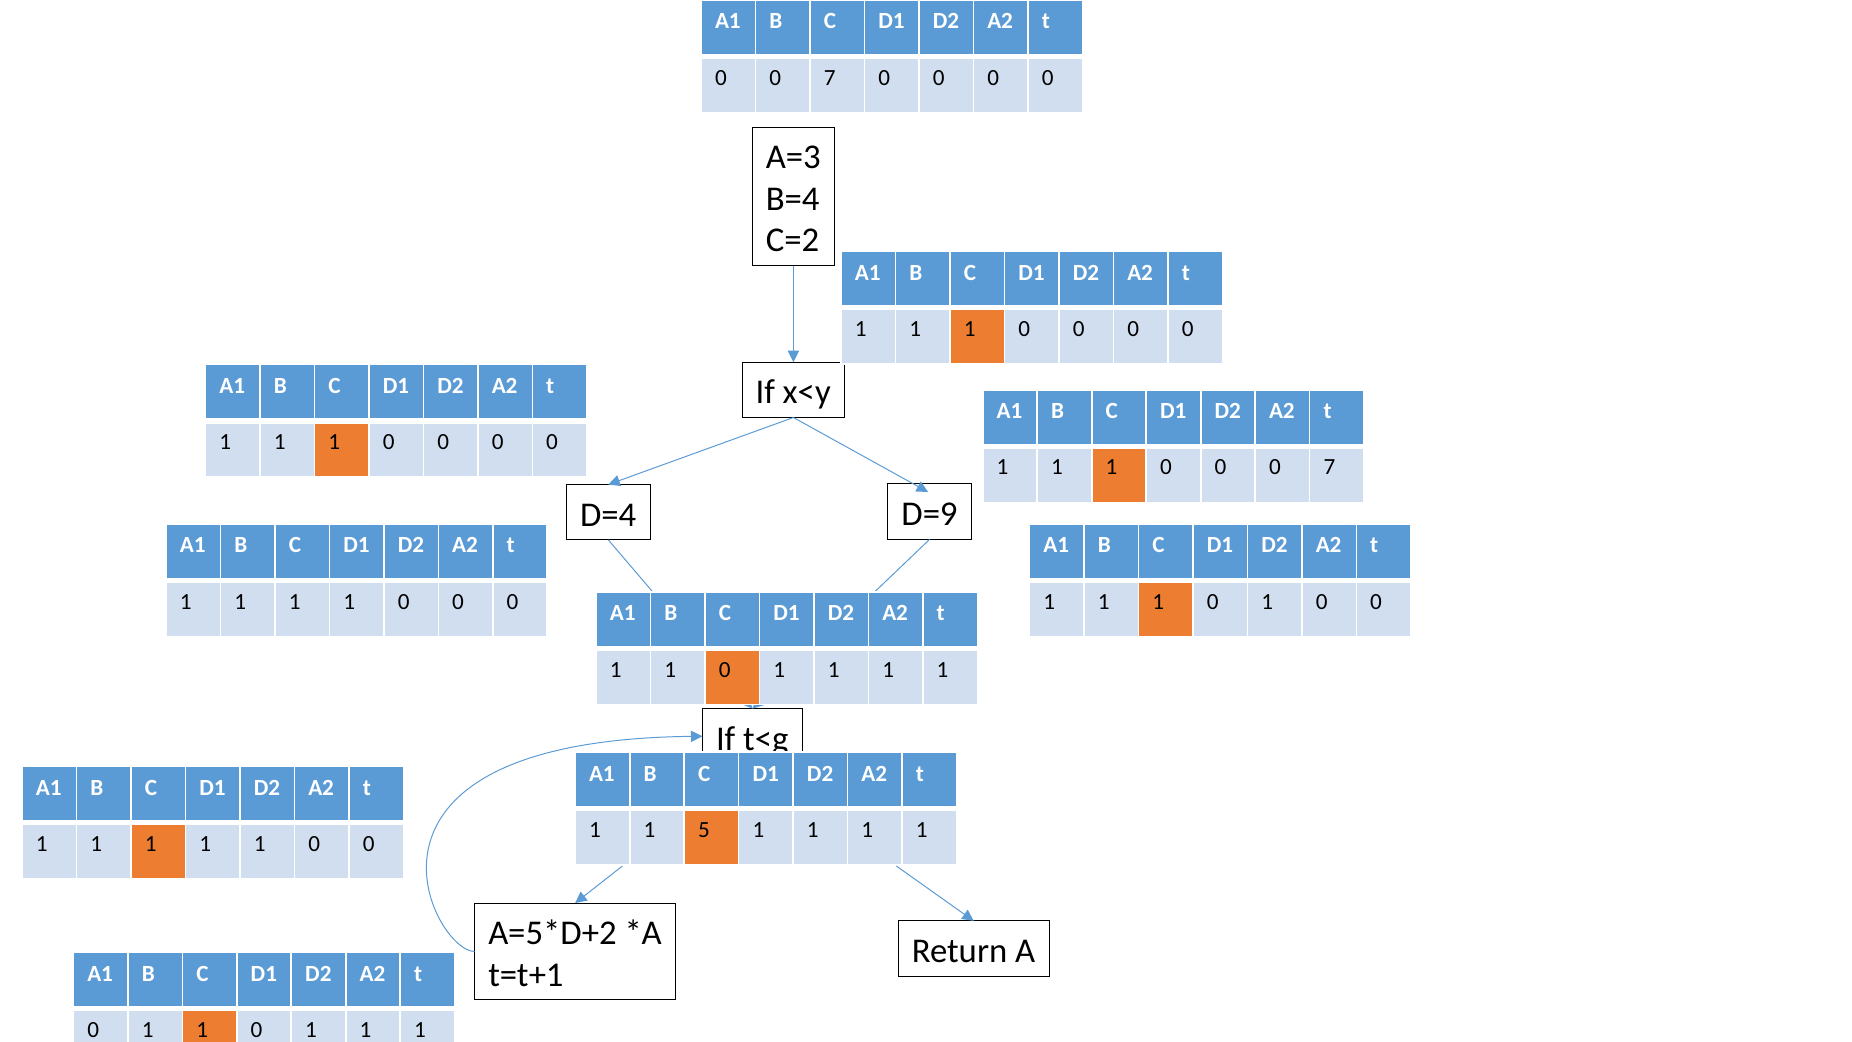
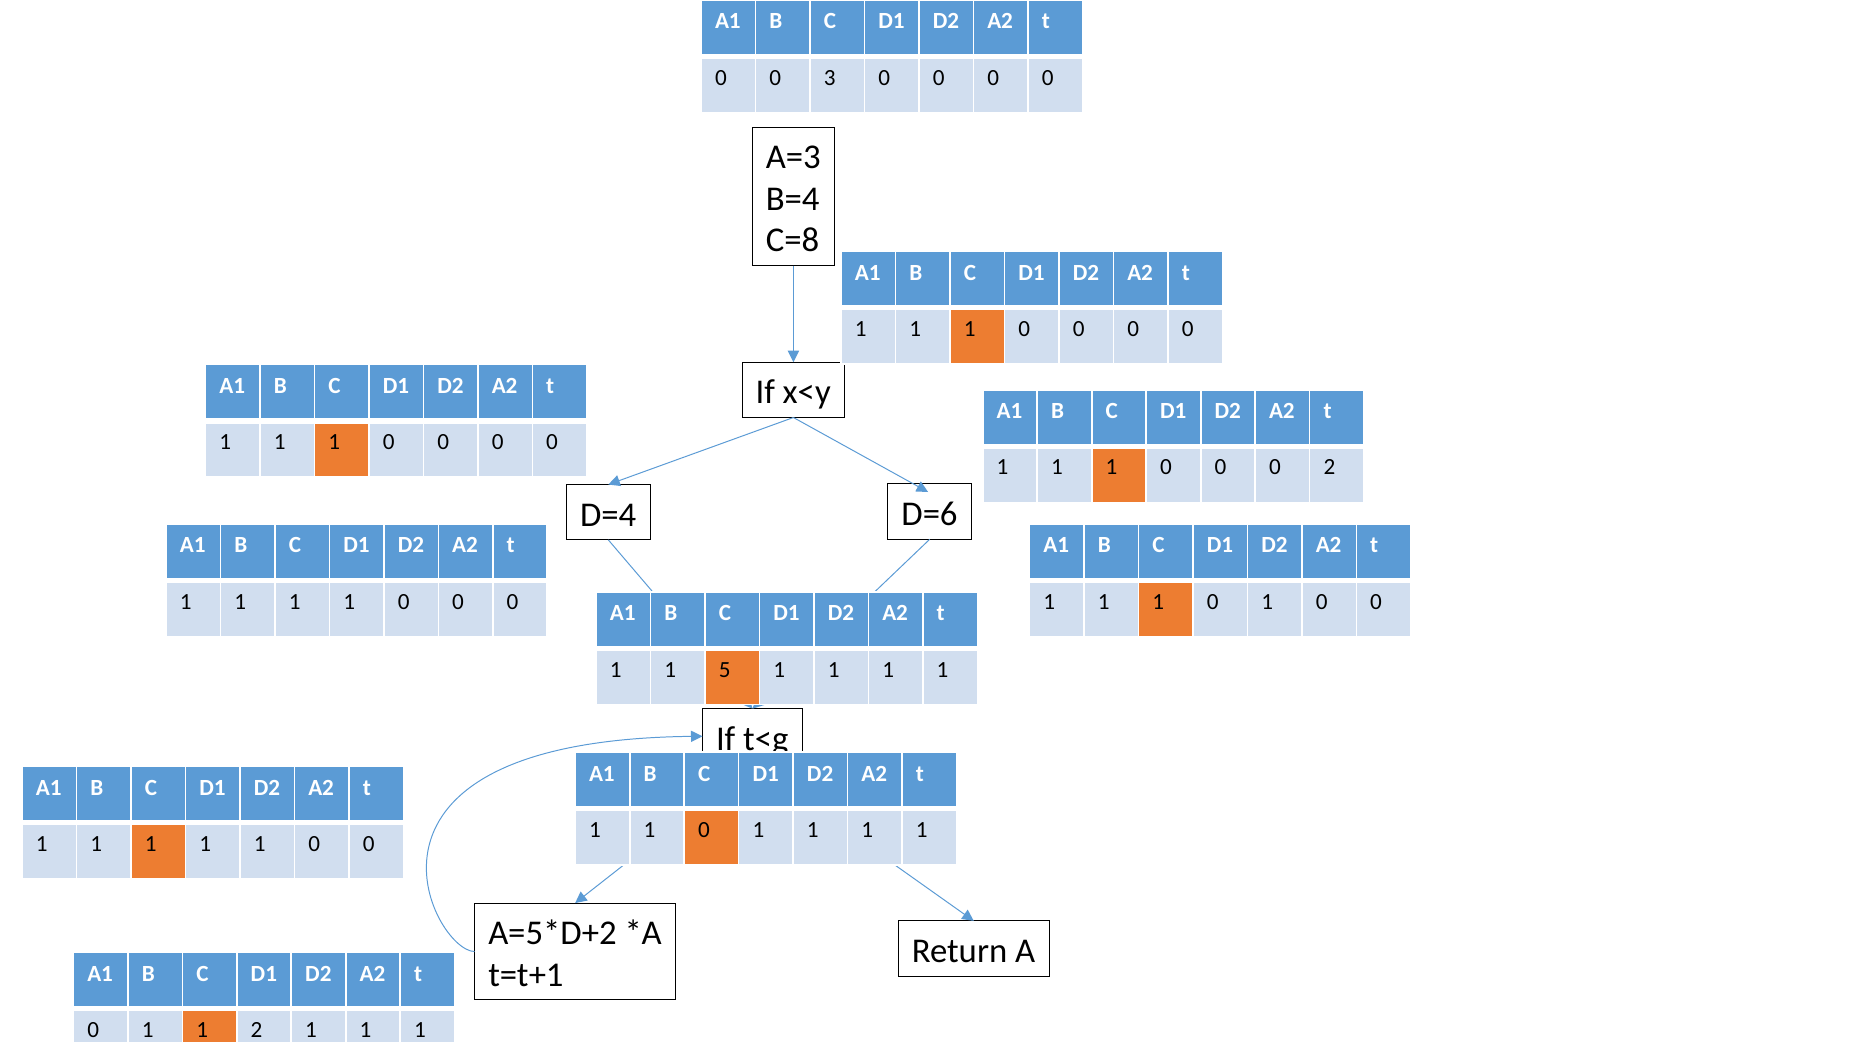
7: 7 -> 3 (830, 78)
C=2: C=2 -> C=8 (793, 240)
0 0 0 7: 7 -> 2 (1329, 467)
D=9: D=9 -> D=6 (930, 514)
0: 0 -> 5 (725, 669)
5: 5 -> 0 (704, 830)
0 1 1 0: 0 -> 2 (257, 1030)
